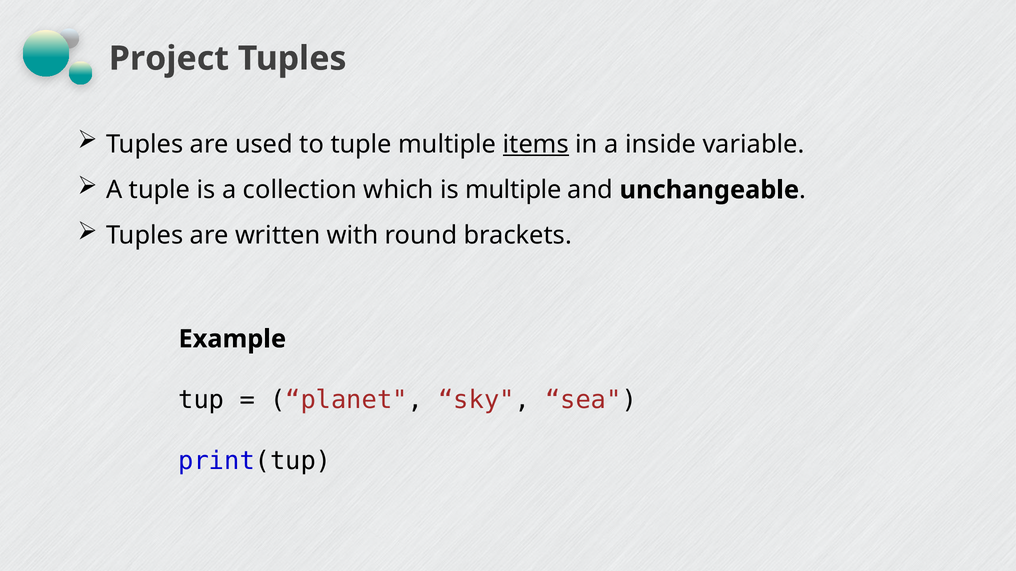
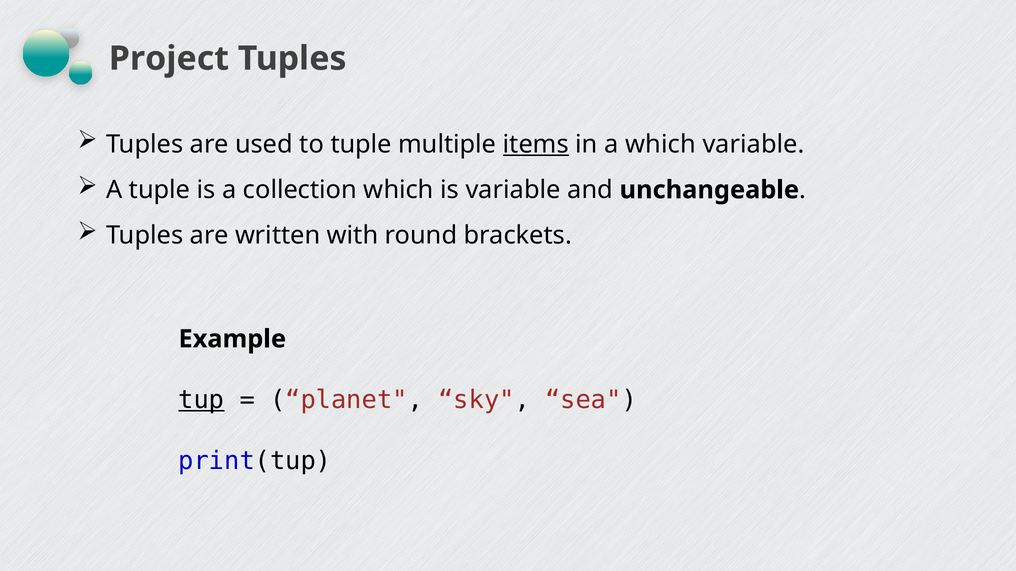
a inside: inside -> which (660, 144)
is multiple: multiple -> variable (513, 190)
tup underline: none -> present (201, 400)
